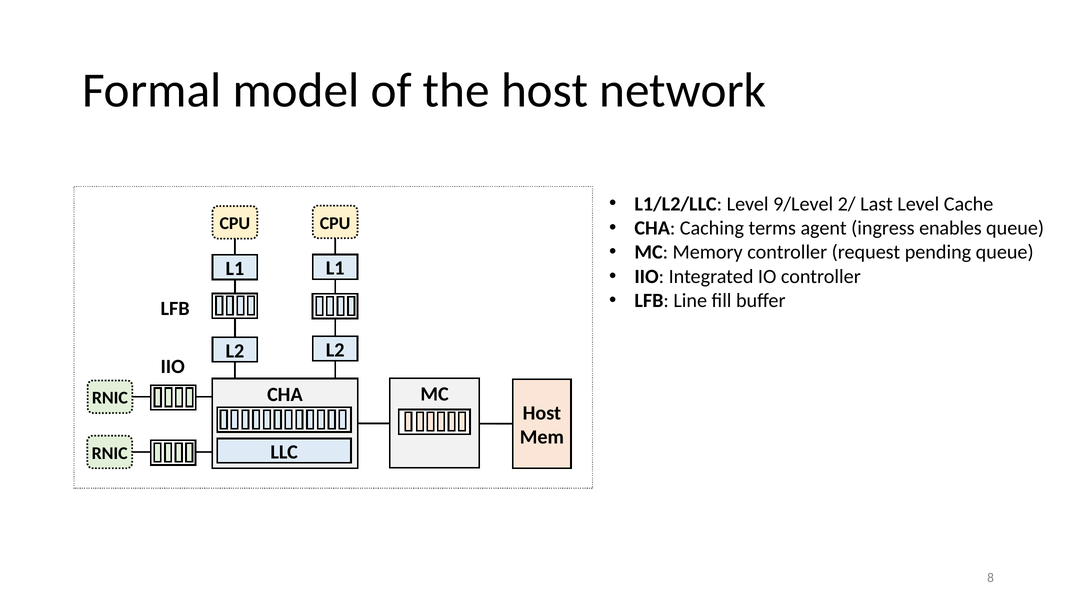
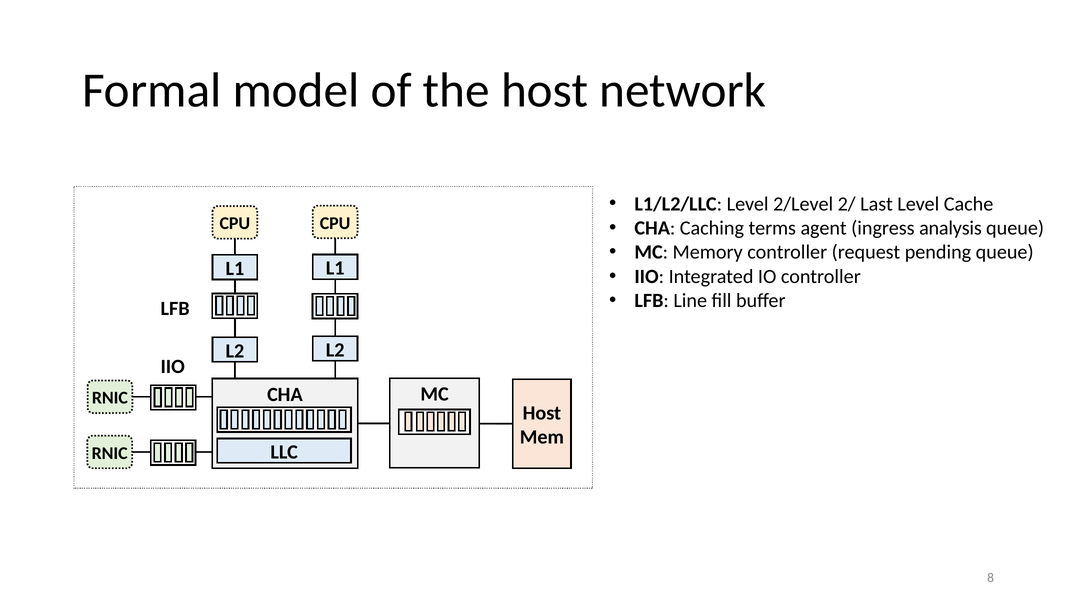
9/Level: 9/Level -> 2/Level (803, 204)
enables: enables -> analysis (950, 228)
